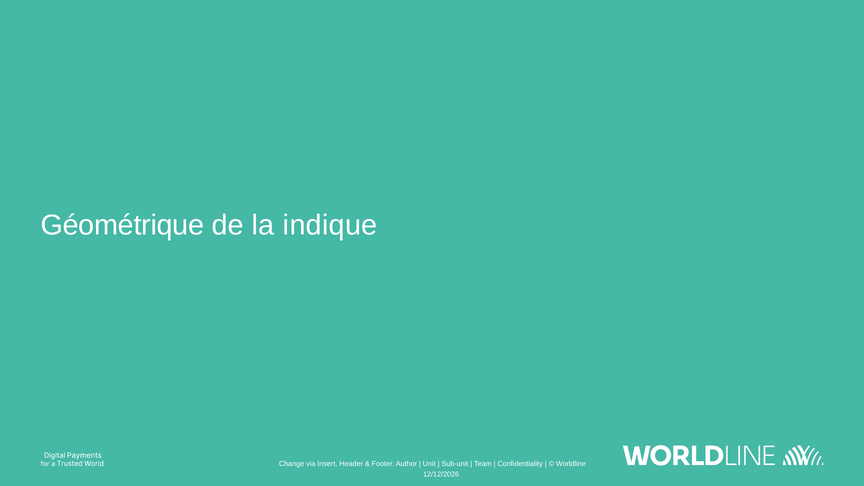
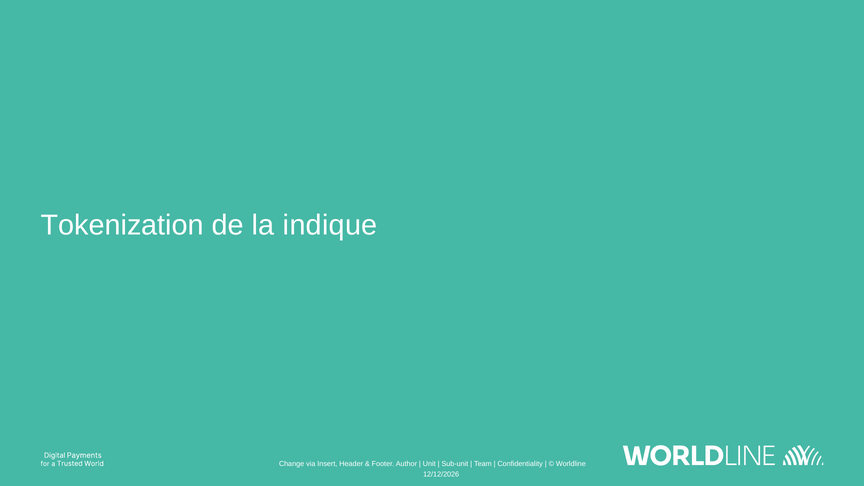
Géométrique: Géométrique -> Tokenization (122, 225)
